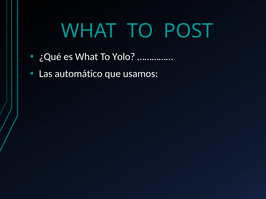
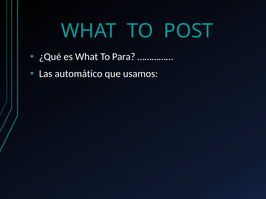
Yolo: Yolo -> Para (124, 57)
